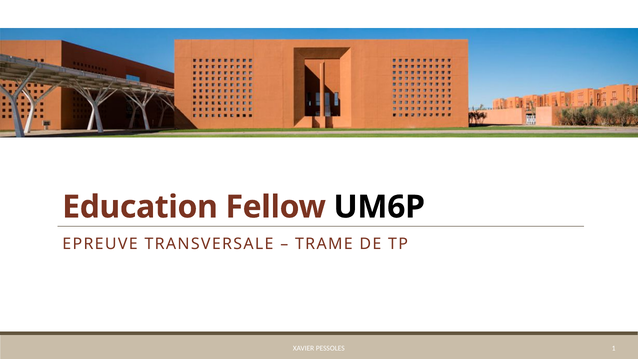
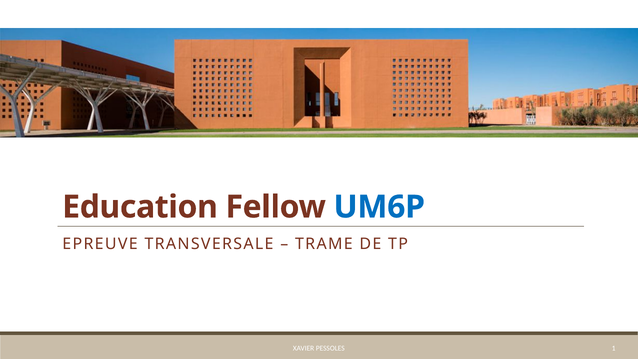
UM6P colour: black -> blue (379, 207)
